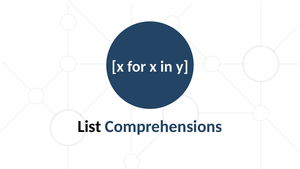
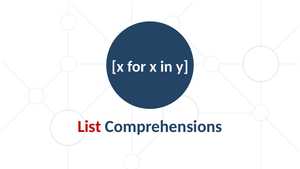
List colour: black -> red (89, 126)
